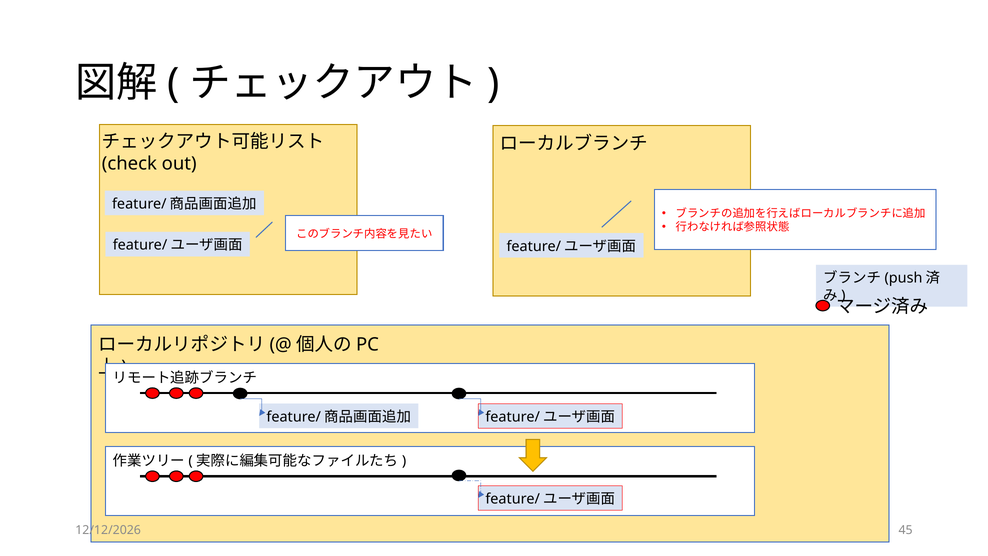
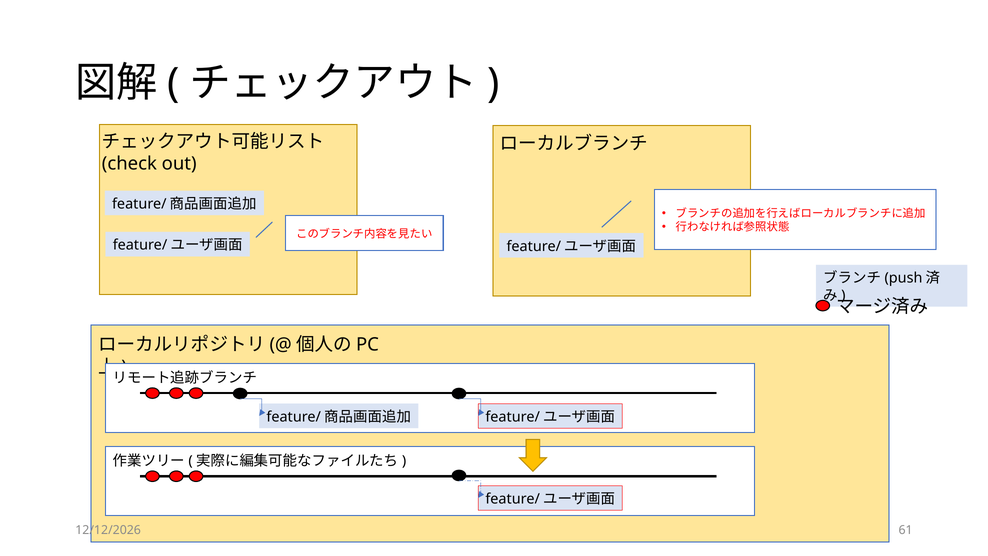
45: 45 -> 61 (906, 530)
